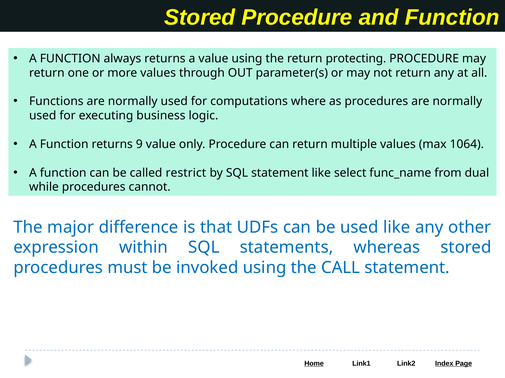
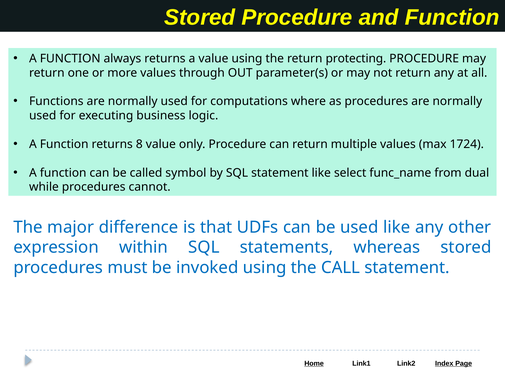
9: 9 -> 8 (139, 144)
1064: 1064 -> 1724 (467, 144)
restrict: restrict -> symbol (186, 173)
